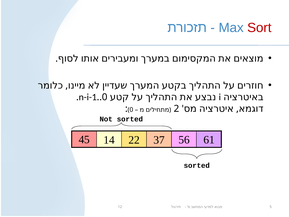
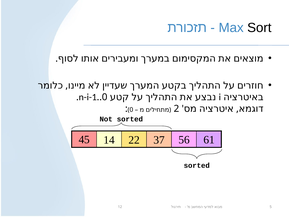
Sort colour: red -> black (259, 28)
